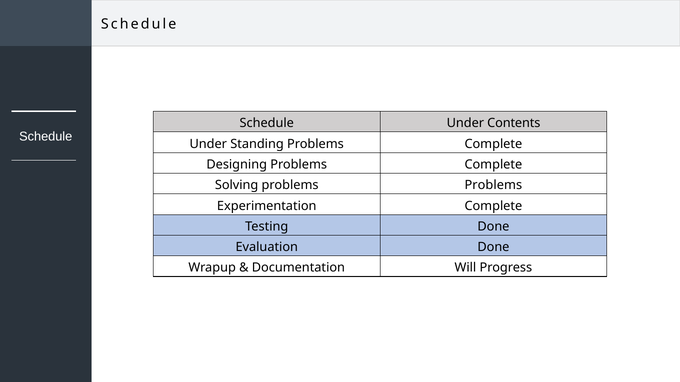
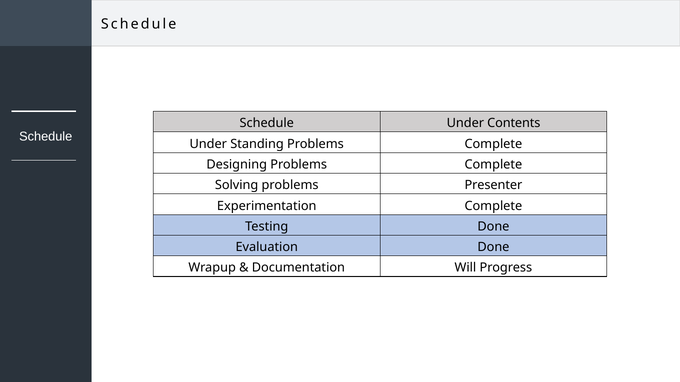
problems Problems: Problems -> Presenter (493, 185)
